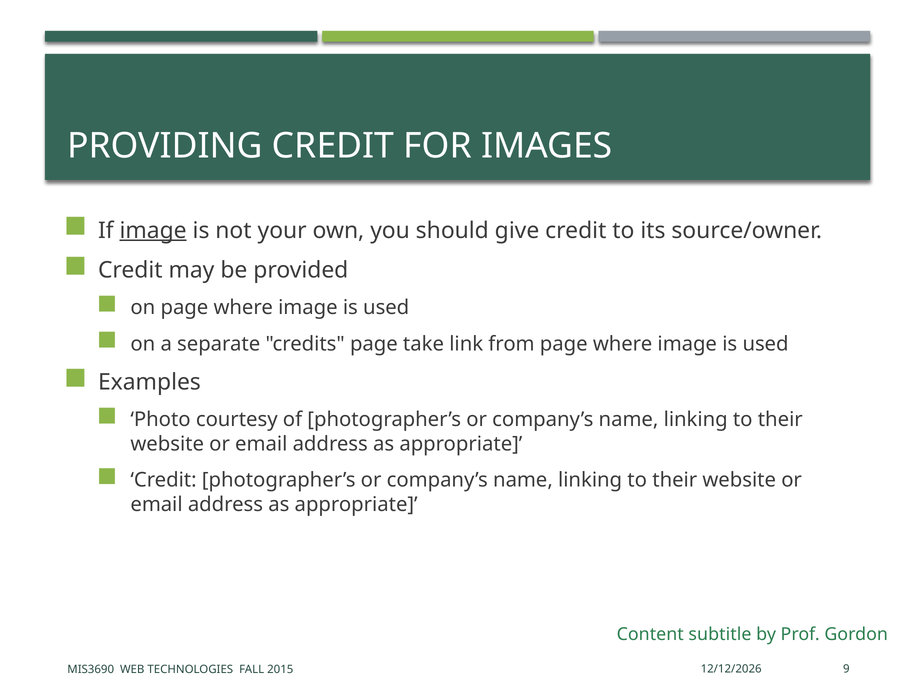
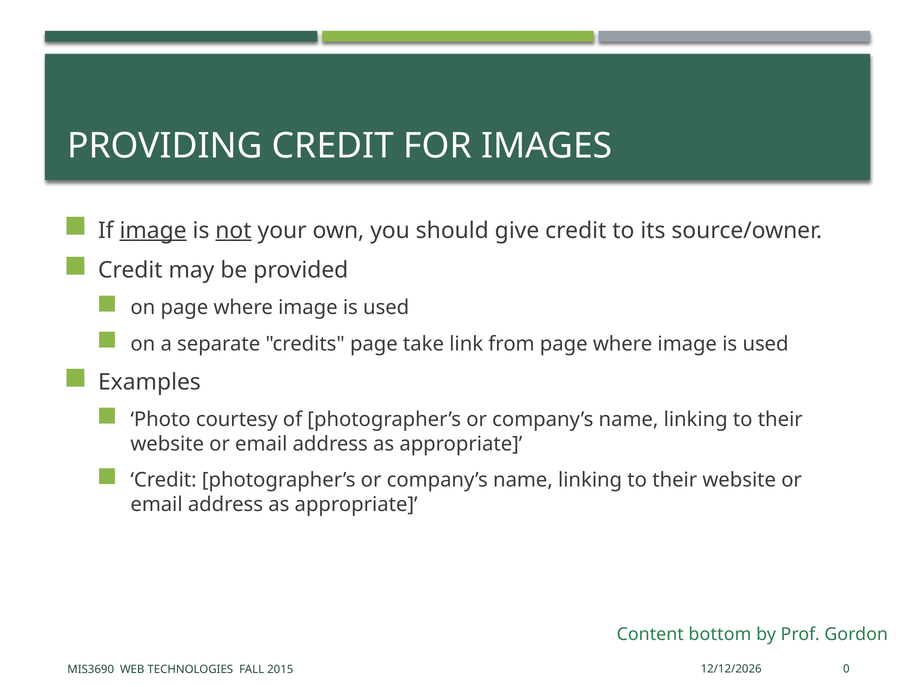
not underline: none -> present (233, 231)
subtitle: subtitle -> bottom (720, 634)
9: 9 -> 0 (846, 669)
